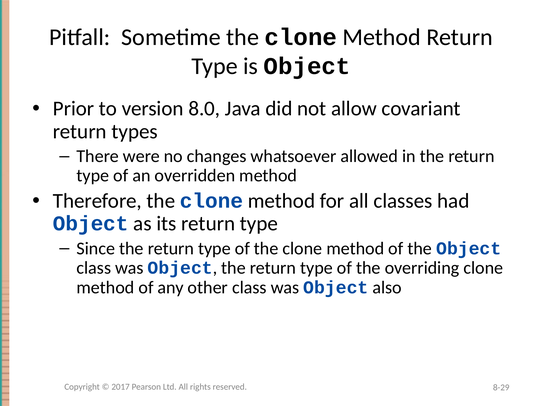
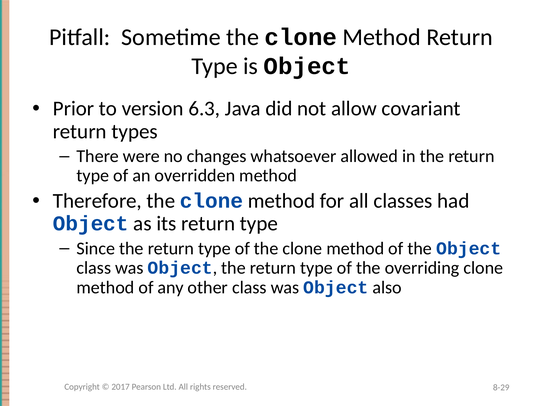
8.0: 8.0 -> 6.3 (204, 109)
